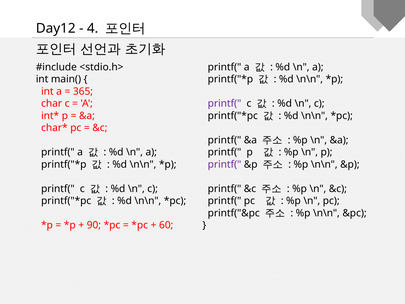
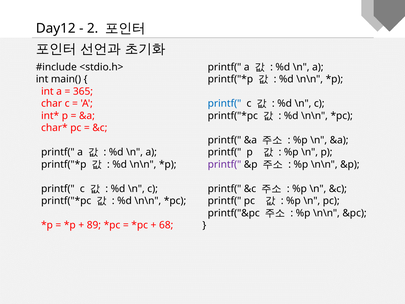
4: 4 -> 2 (93, 28)
printf( colour: purple -> blue (225, 103)
90: 90 -> 89 (94, 225)
60: 60 -> 68 (166, 225)
